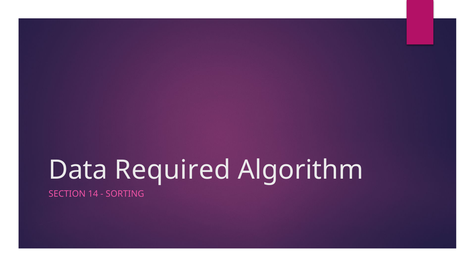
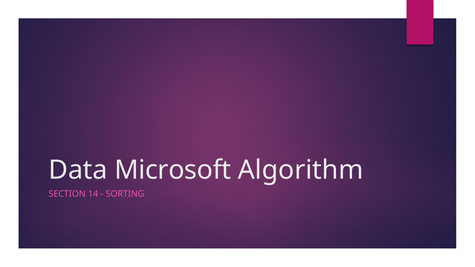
Required: Required -> Microsoft (173, 170)
